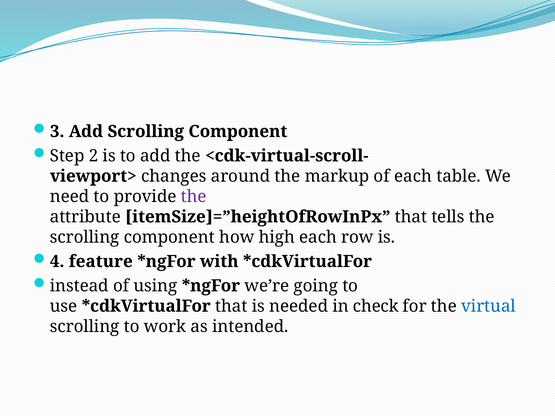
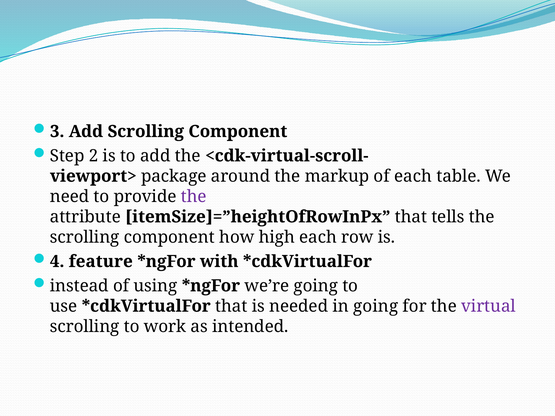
changes: changes -> package (174, 176)
in check: check -> going (376, 306)
virtual colour: blue -> purple (488, 306)
